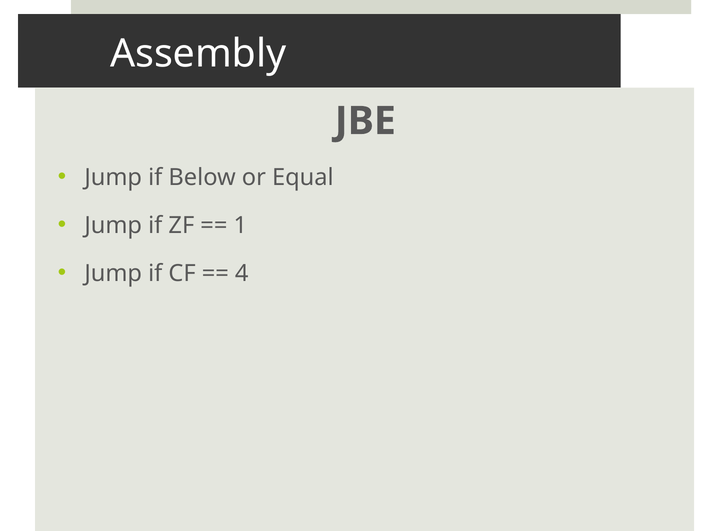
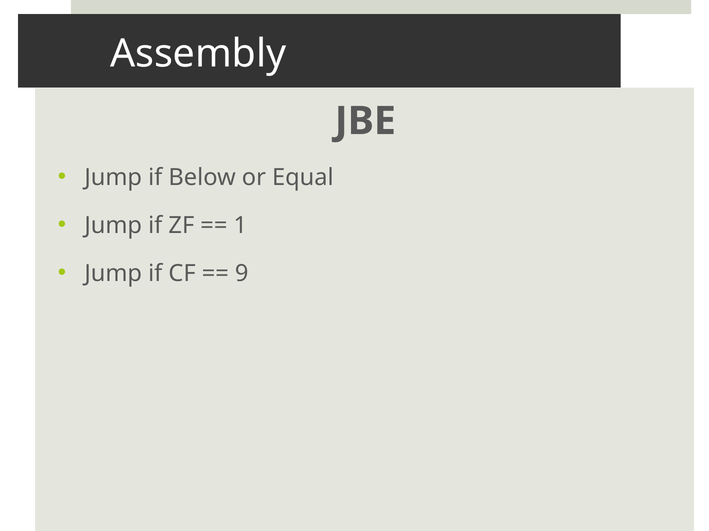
4: 4 -> 9 (242, 274)
